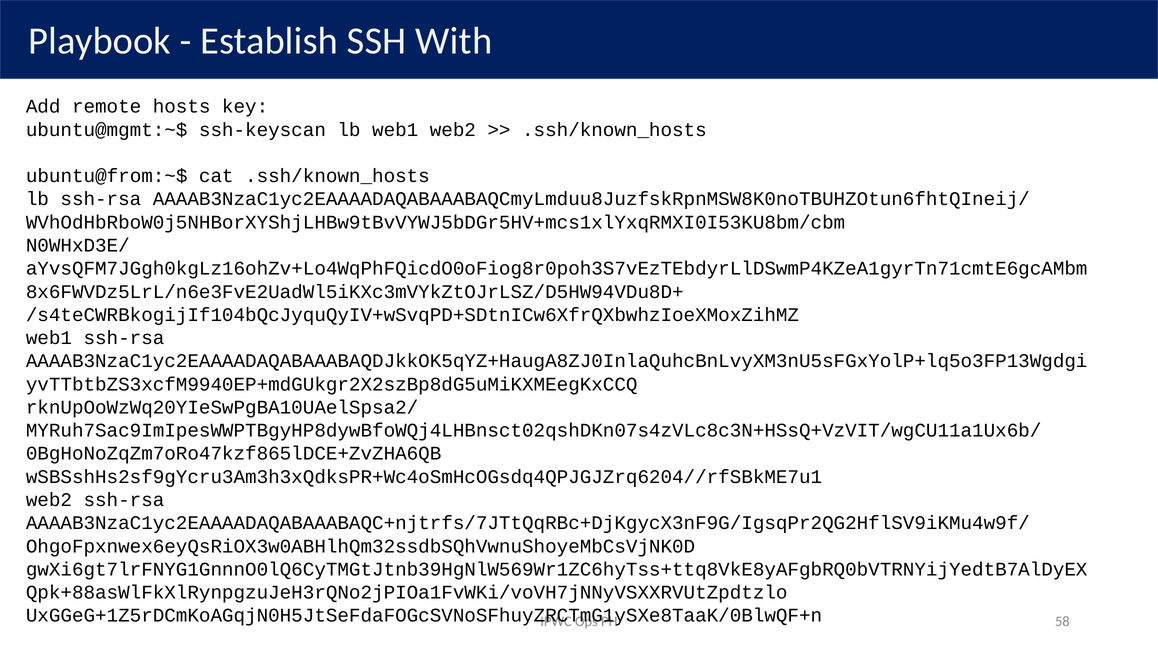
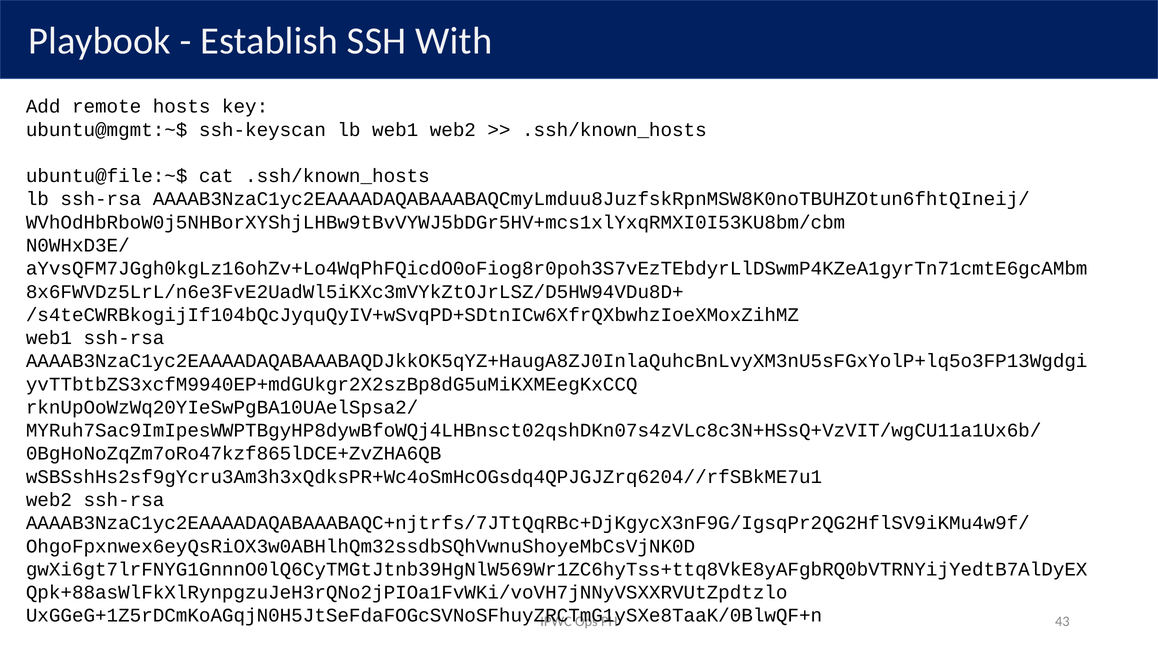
ubuntu@from:~$: ubuntu@from:~$ -> ubuntu@file:~$ (107, 176)
58: 58 -> 43 (1062, 622)
